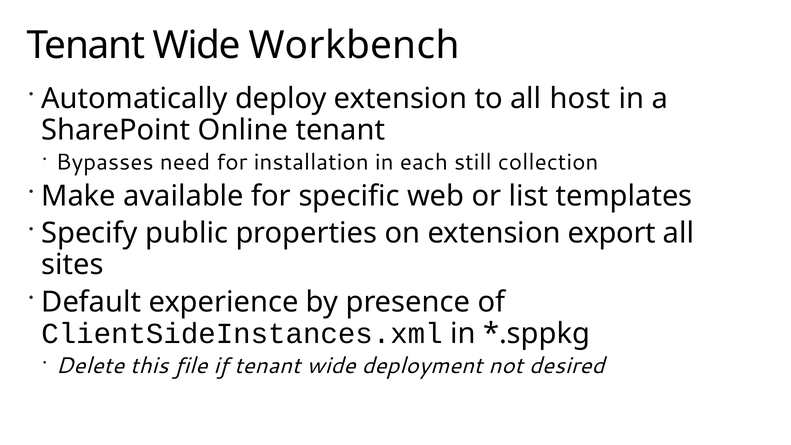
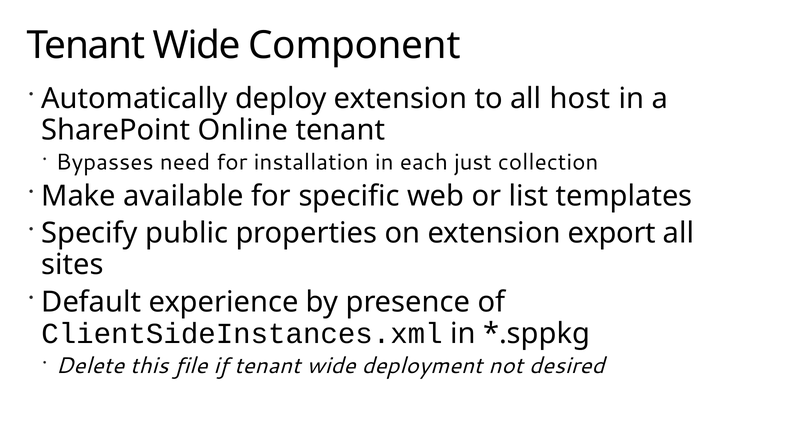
Workbench: Workbench -> Component (354, 45)
still: still -> just (473, 162)
